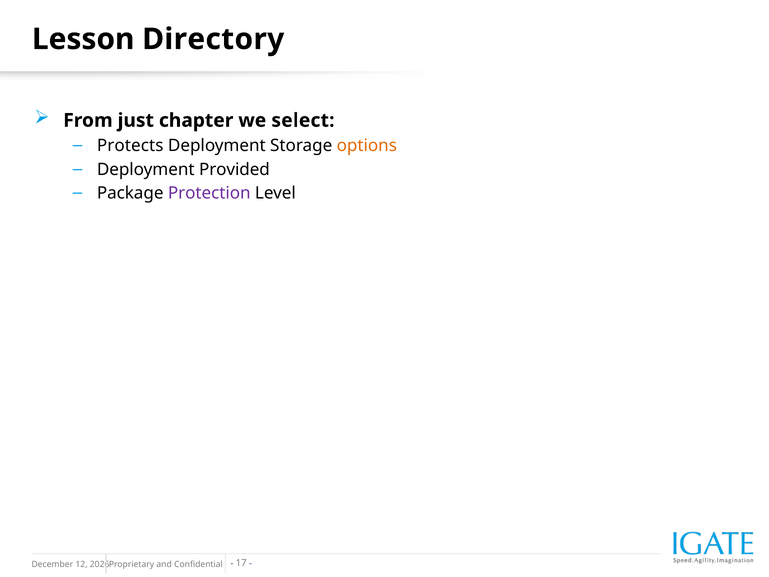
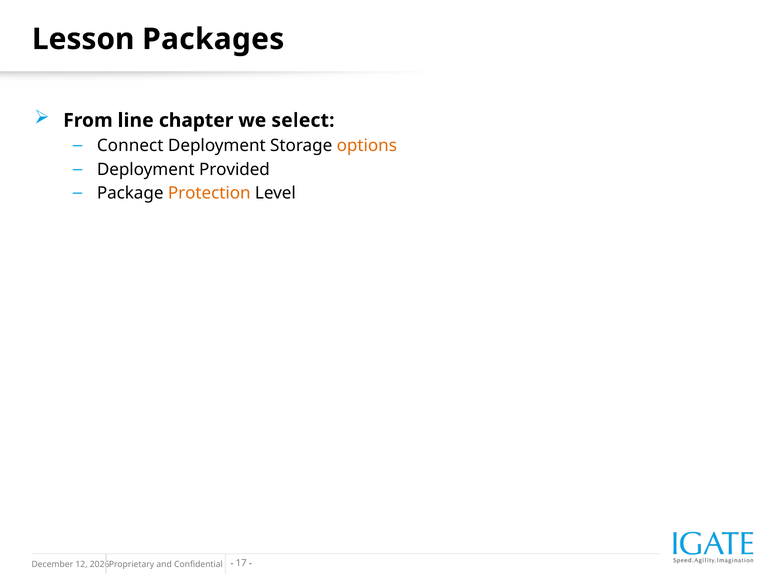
Directory: Directory -> Packages (213, 39)
just: just -> line (136, 120)
Protects: Protects -> Connect (130, 145)
Protection colour: purple -> orange (209, 193)
